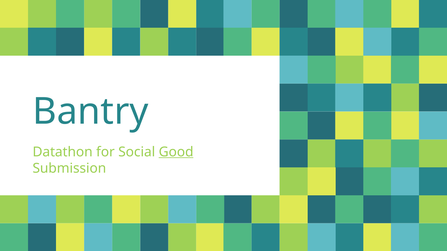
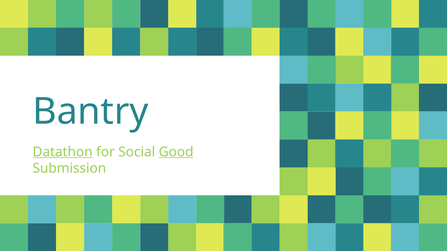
Datathon underline: none -> present (63, 152)
